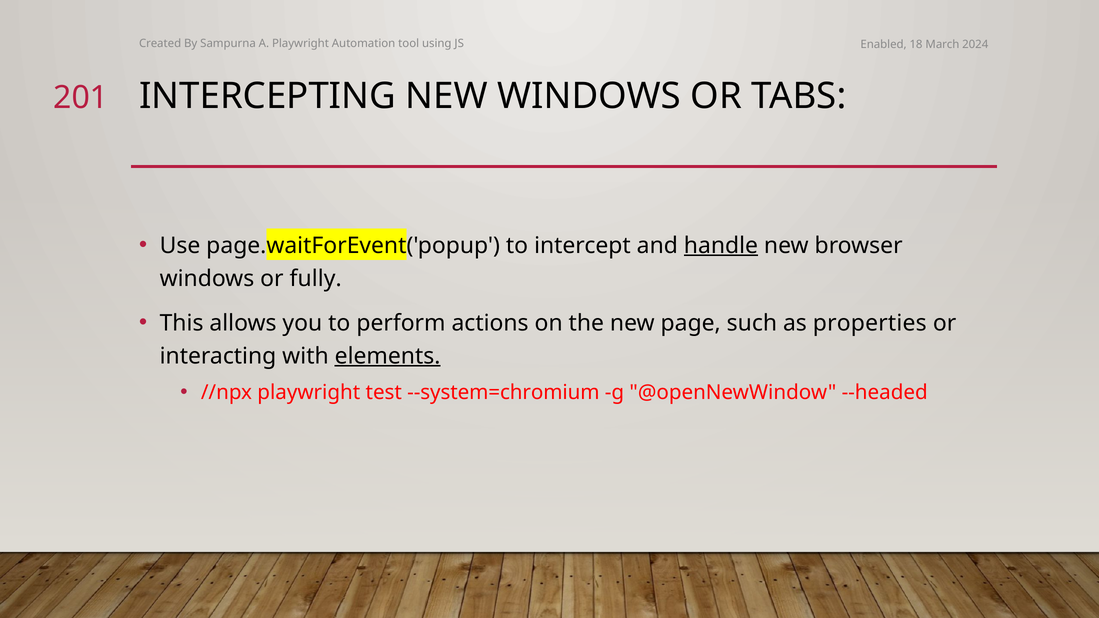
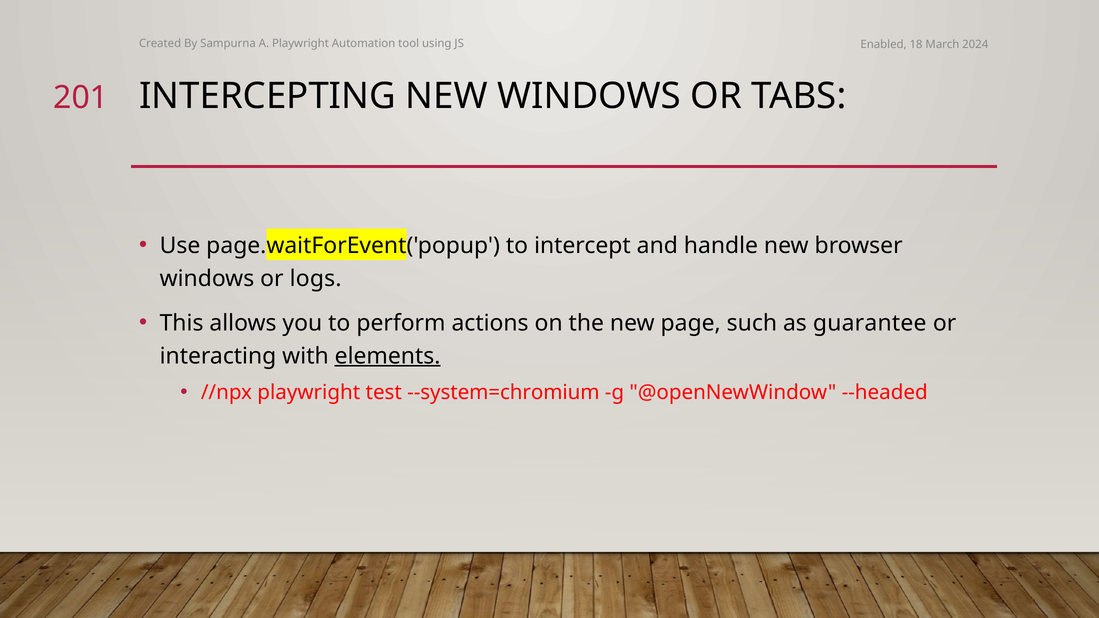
handle underline: present -> none (721, 246)
fully: fully -> logs (316, 279)
properties: properties -> guarantee (870, 323)
